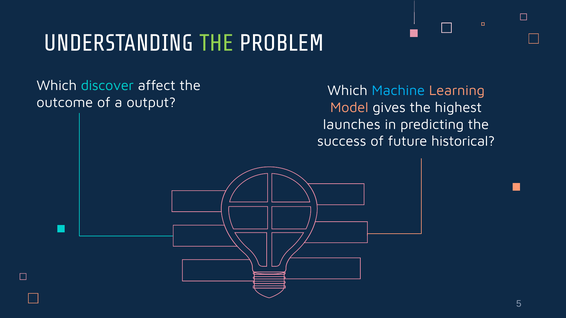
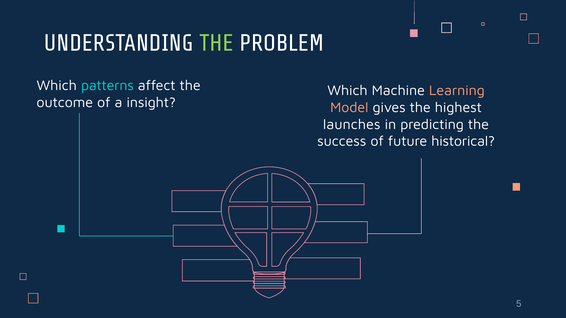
discover: discover -> patterns (107, 86)
Machine colour: light blue -> white (398, 91)
output: output -> insight (151, 103)
